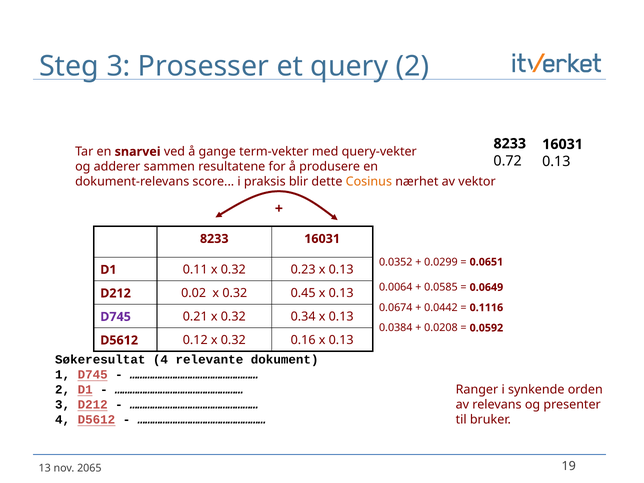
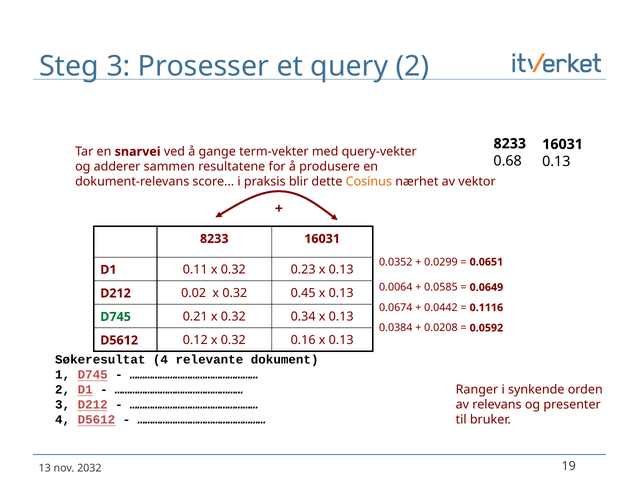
0.72: 0.72 -> 0.68 (508, 161)
D745 colour: purple -> green (116, 317)
2065: 2065 -> 2032 (89, 468)
